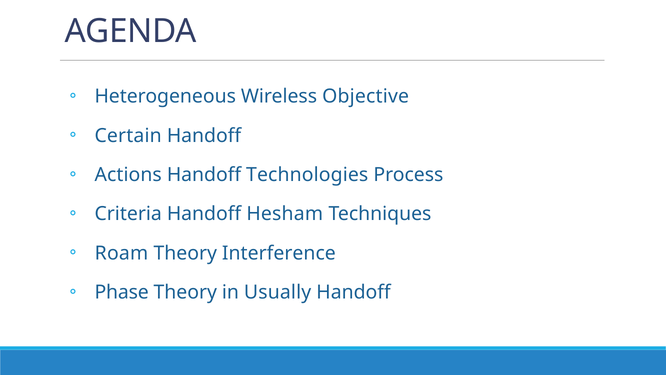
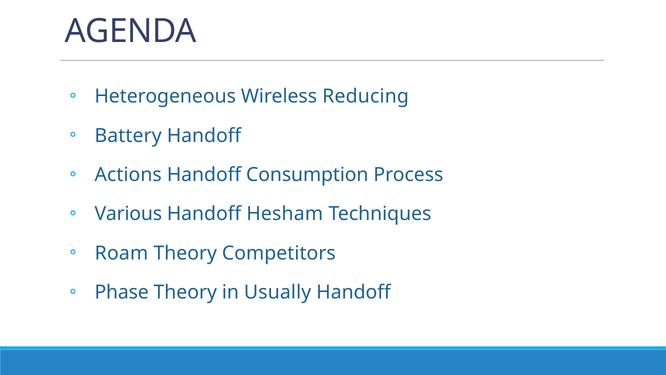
Objective: Objective -> Reducing (366, 96)
Certain: Certain -> Battery (128, 135)
Technologies: Technologies -> Consumption (307, 175)
Criteria: Criteria -> Various (128, 214)
Interference: Interference -> Competitors (279, 253)
